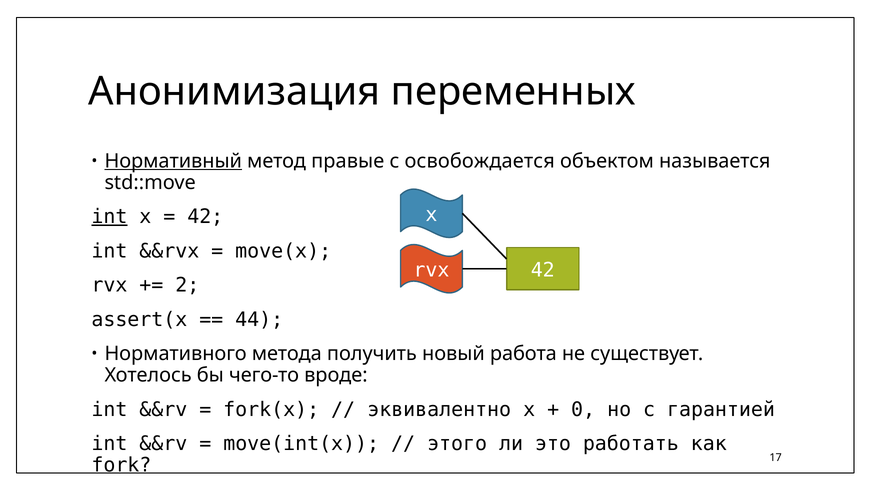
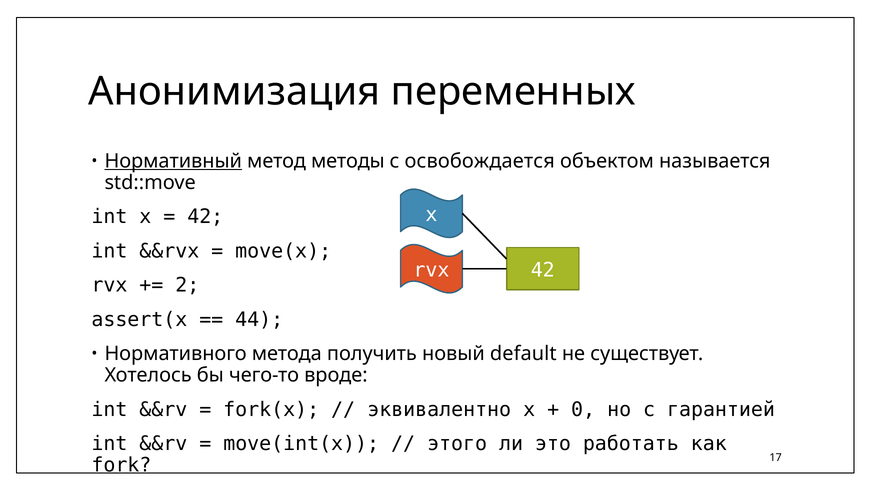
правые: правые -> методы (348, 161)
int underline: present -> none (109, 217)
работа: работа -> default (523, 354)
